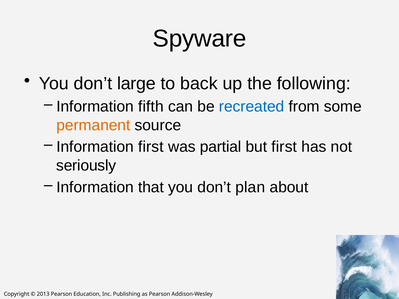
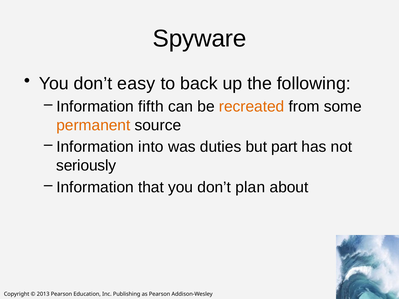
large: large -> easy (136, 84)
recreated colour: blue -> orange (252, 107)
Information first: first -> into (151, 147)
partial: partial -> duties (221, 147)
but first: first -> part (284, 147)
